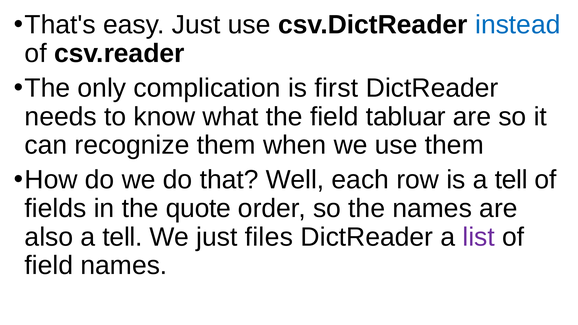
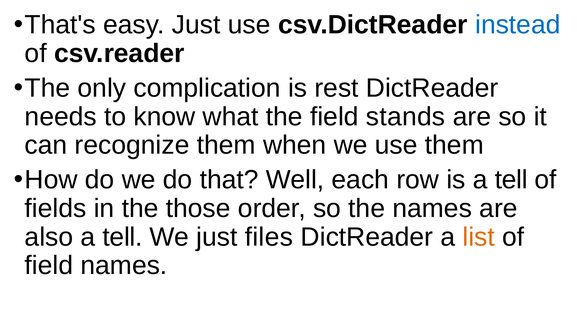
first: first -> rest (337, 88)
tabluar: tabluar -> stands (406, 117)
quote: quote -> those (198, 208)
list colour: purple -> orange (479, 237)
